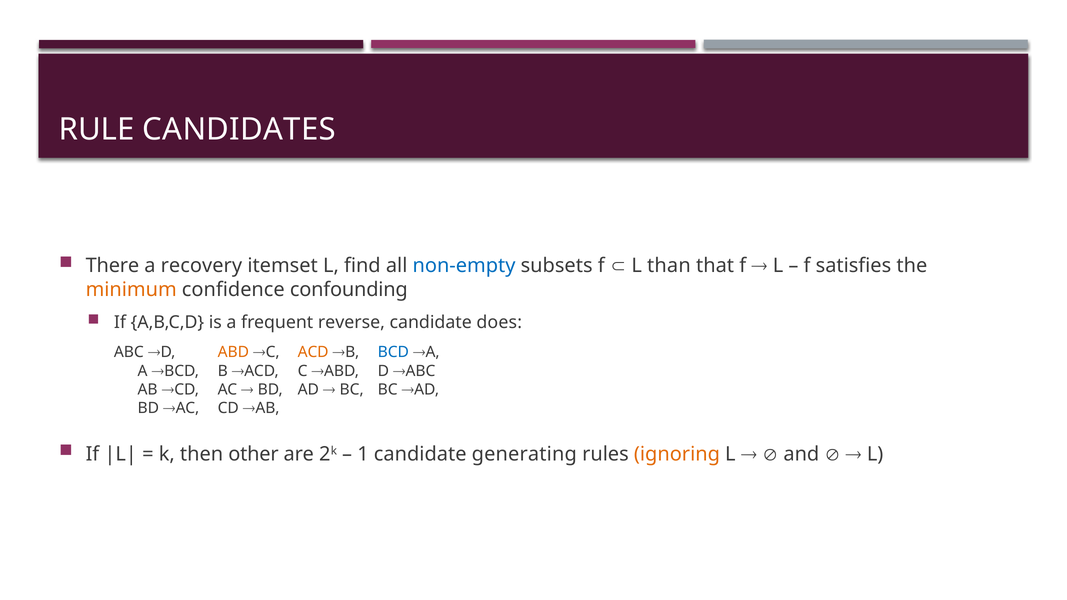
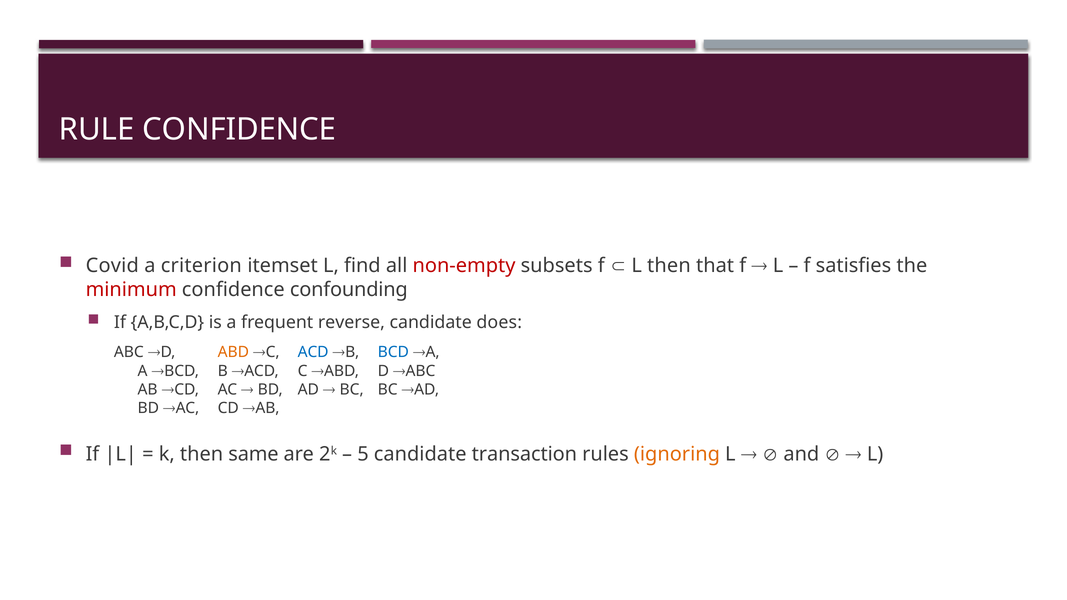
RULE CANDIDATES: CANDIDATES -> CONFIDENCE (239, 130)
There: There -> Covid (112, 266)
recovery: recovery -> criterion (201, 266)
non-empty colour: blue -> red (464, 266)
L than: than -> then (669, 266)
minimum colour: orange -> red (131, 290)
ACD colour: orange -> blue (313, 352)
other: other -> same (253, 454)
1: 1 -> 5 (363, 454)
generating: generating -> transaction (524, 454)
